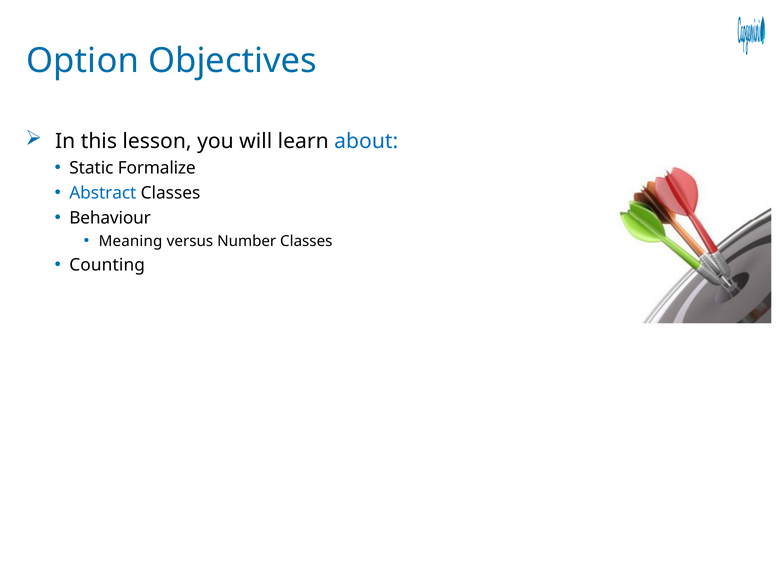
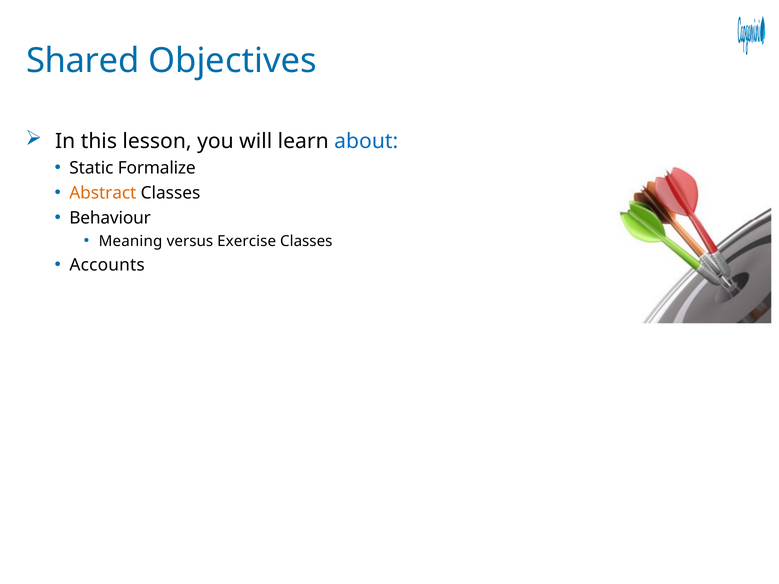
Option: Option -> Shared (83, 61)
Abstract colour: blue -> orange (103, 193)
Number: Number -> Exercise (247, 241)
Counting: Counting -> Accounts (107, 265)
